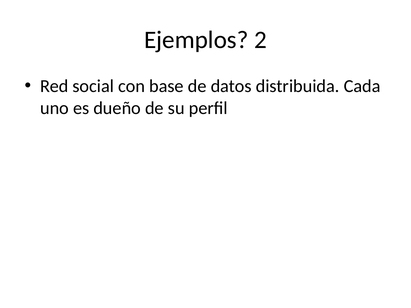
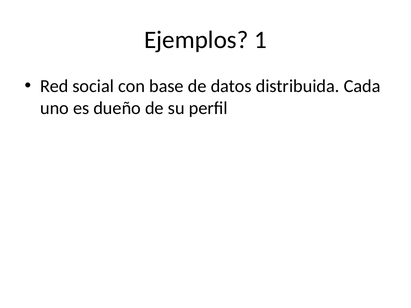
2: 2 -> 1 (260, 40)
